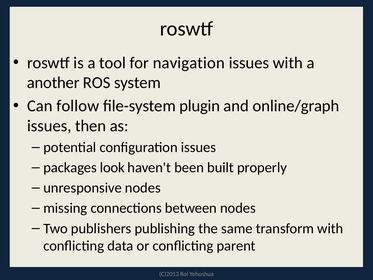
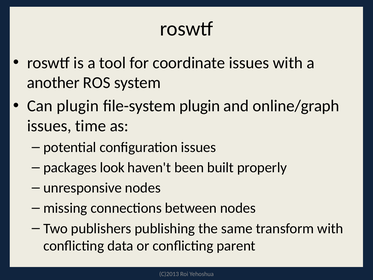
navigation: navigation -> coordinate (189, 63)
Can follow: follow -> plugin (78, 106)
then: then -> time (91, 126)
